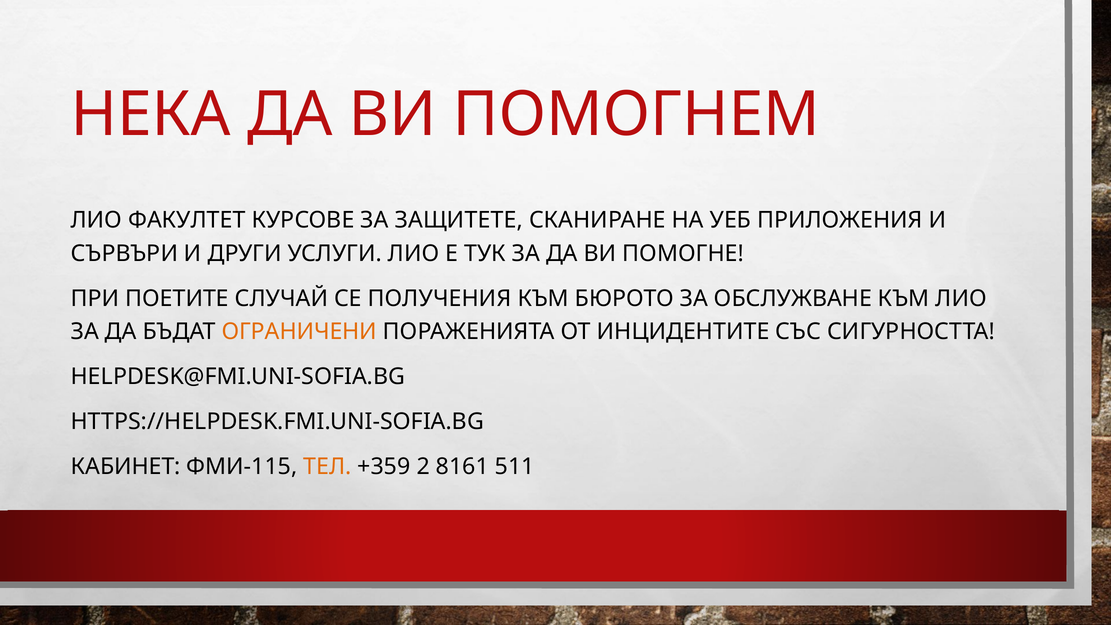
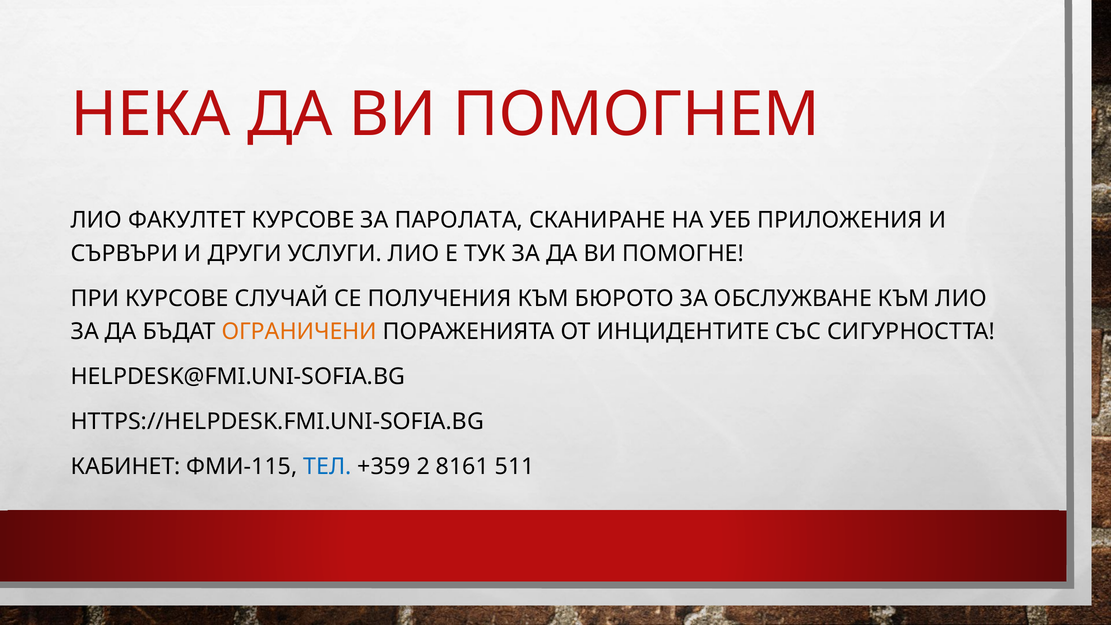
ЗАЩИТЕТЕ: ЗАЩИТЕТЕ -> ПАРОЛАТА (459, 220)
ПРИ ПОЕТИТЕ: ПОЕТИТЕ -> КУРСОВЕ (177, 298)
ТЕЛ colour: orange -> blue (327, 467)
